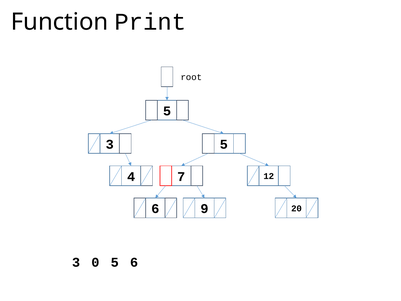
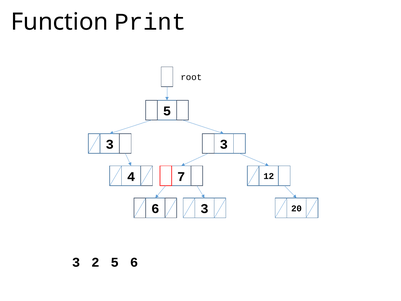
3 5: 5 -> 3 (224, 144)
6 9: 9 -> 3 (204, 209)
0: 0 -> 2 (95, 262)
